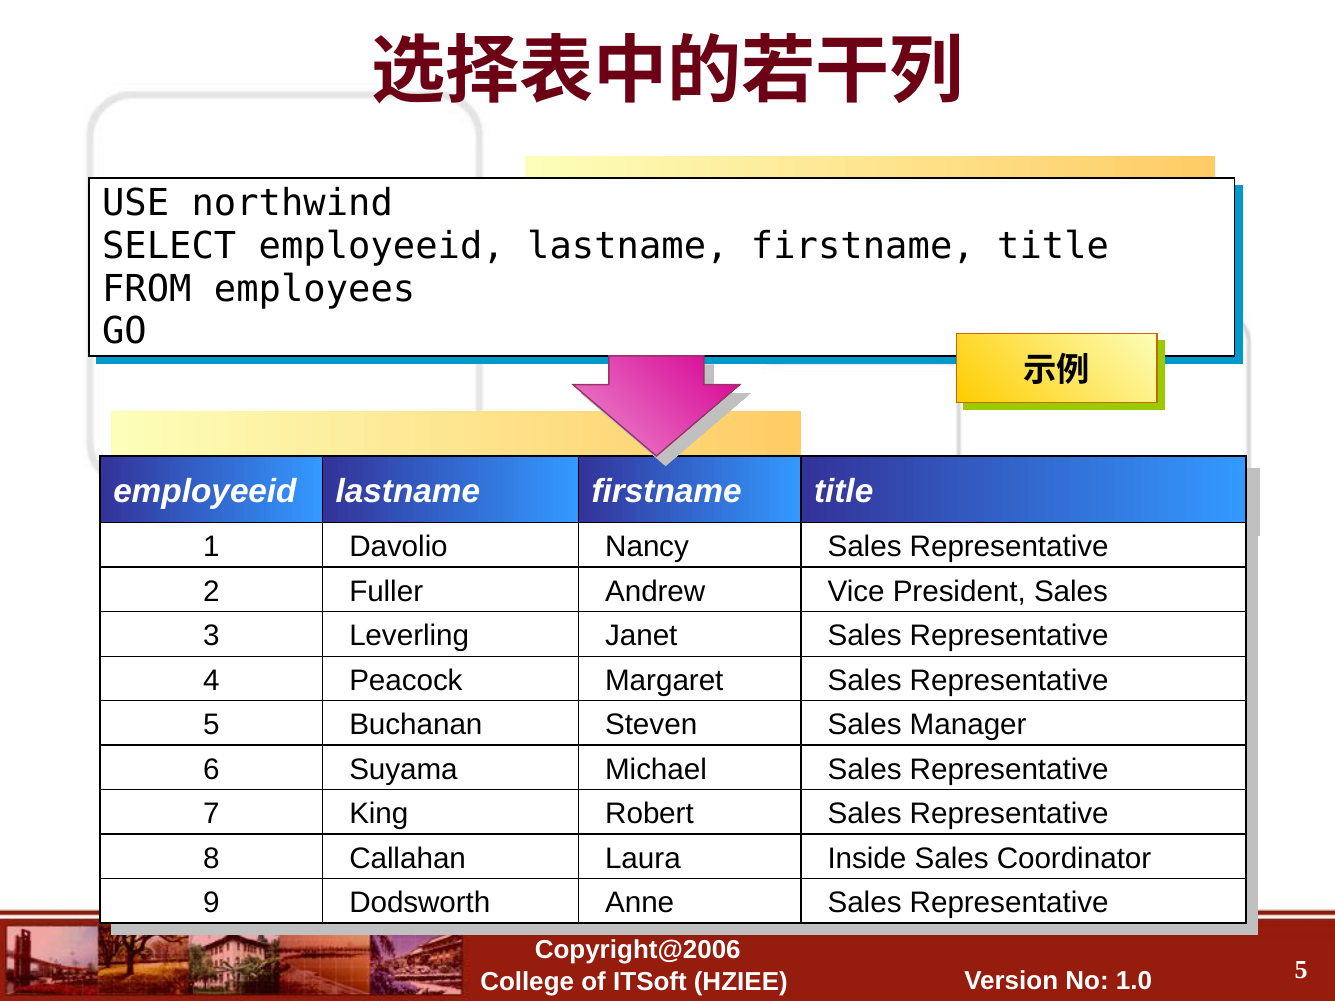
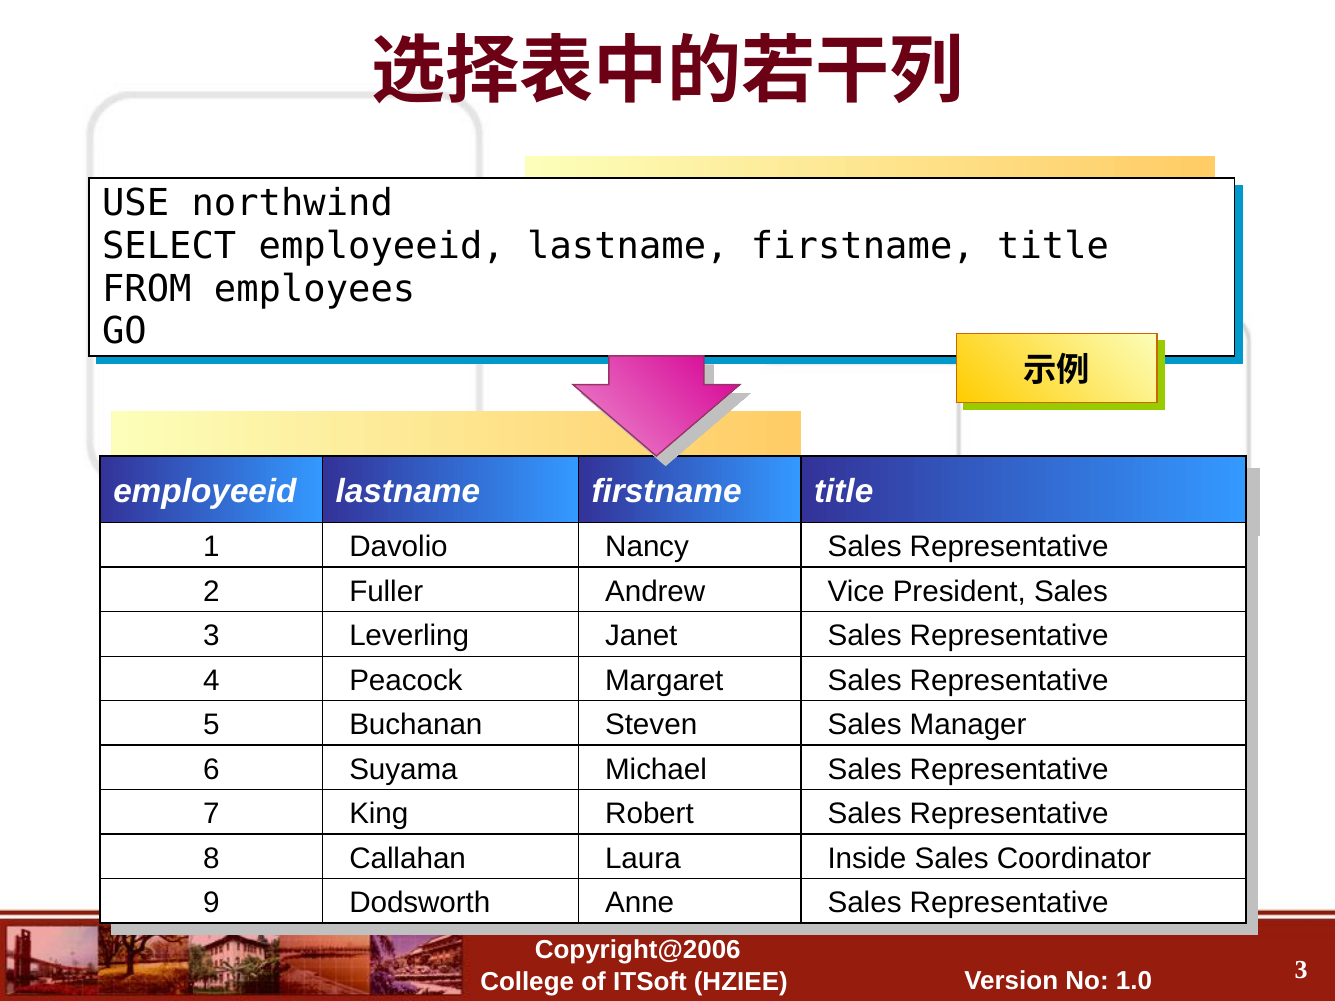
5: 5 -> 3 (1301, 970)
